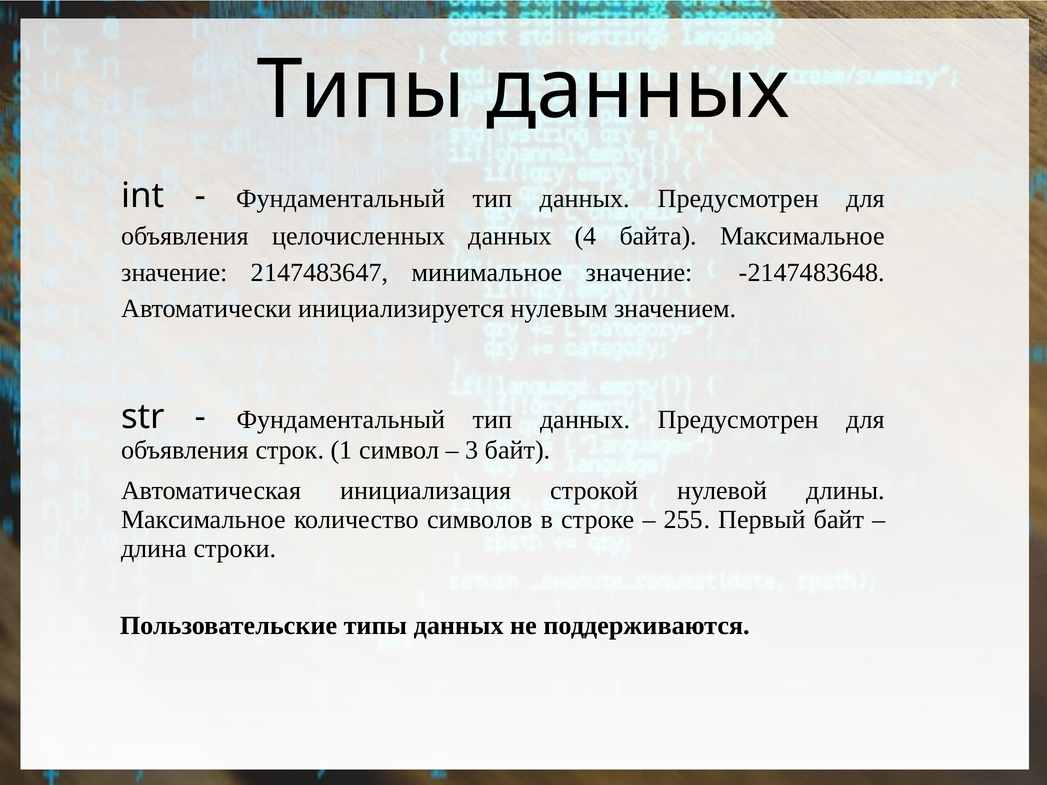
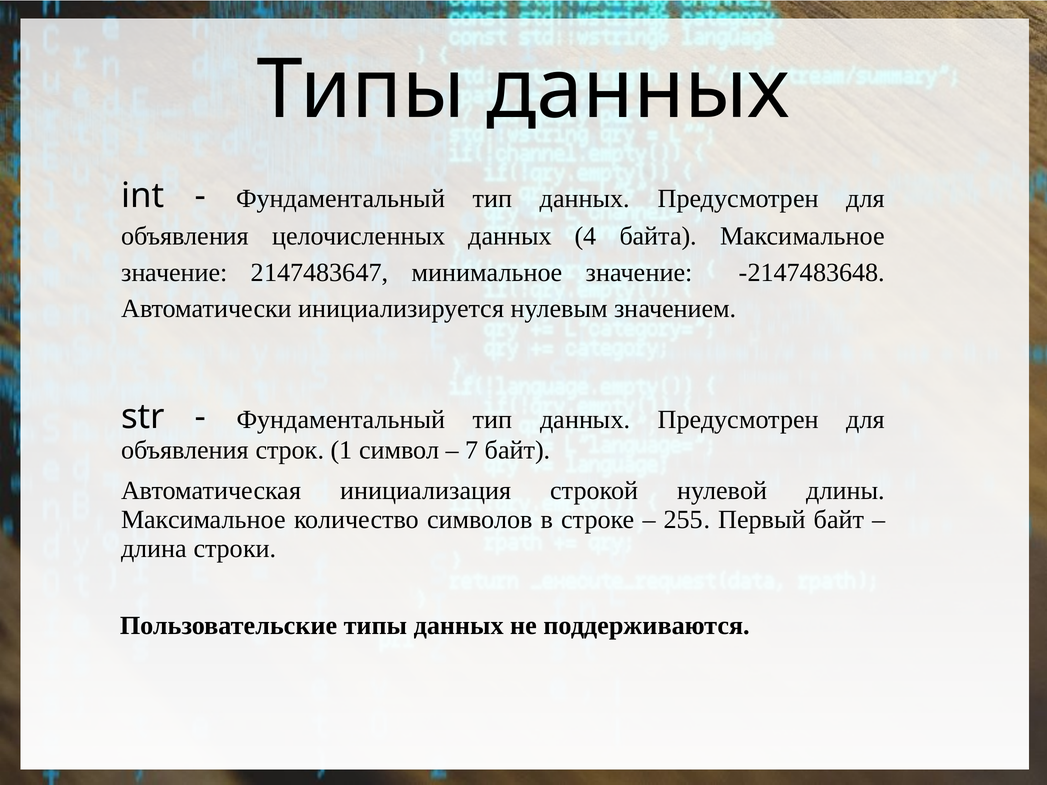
3: 3 -> 7 (472, 450)
